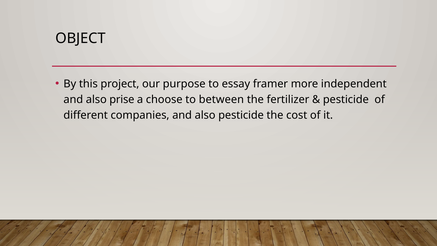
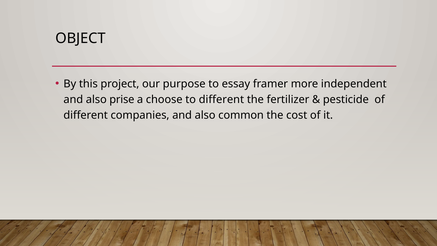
to between: between -> different (221, 100)
also pesticide: pesticide -> common (241, 115)
